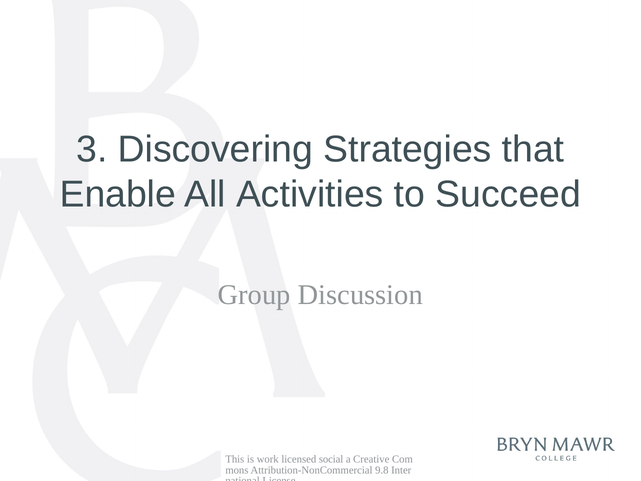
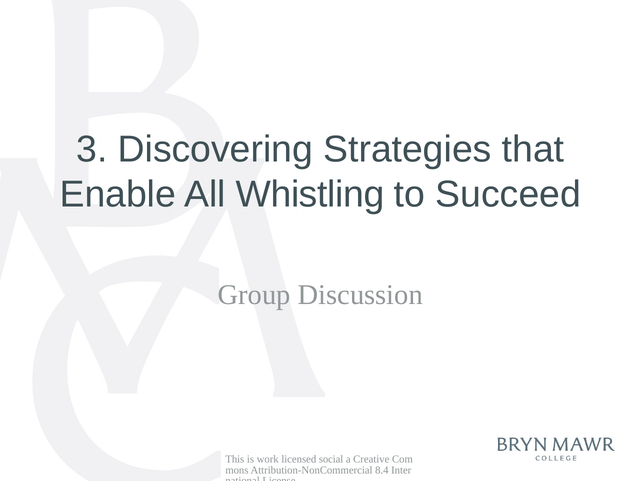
Activities: Activities -> Whistling (310, 194)
9.8: 9.8 -> 8.4 (382, 470)
